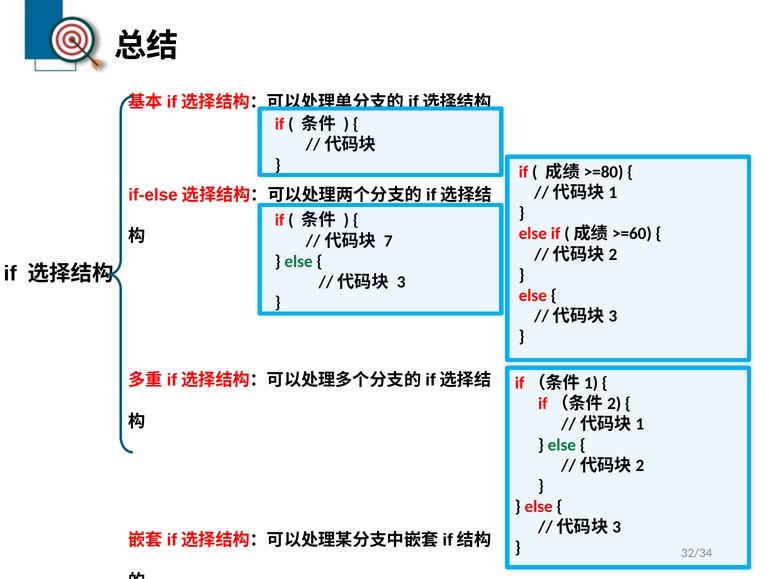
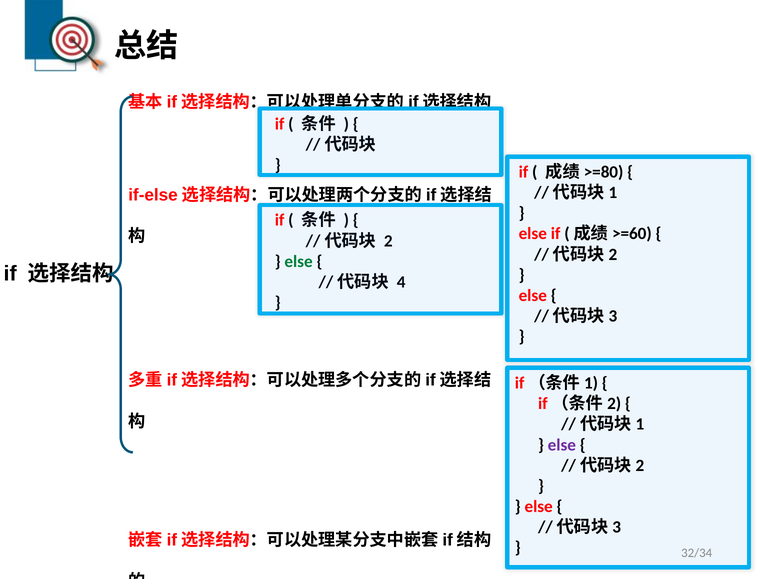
7: 7 -> 2 (388, 241)
3: 3 -> 4 (401, 282)
else colour: green -> purple (562, 445)
